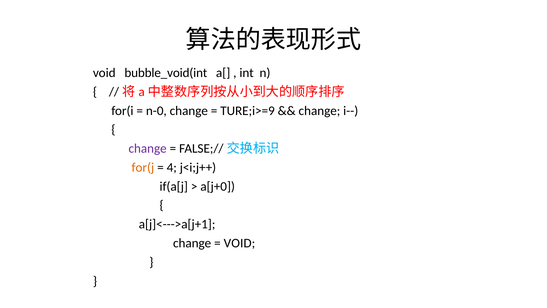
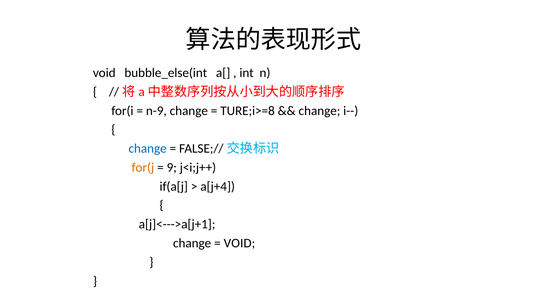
bubble_void(int: bubble_void(int -> bubble_else(int (166, 73)
n-0: n-0 -> n-9 (156, 111)
TURE;i>=9: TURE;i>=9 -> TURE;i>=8 (248, 111)
change colour: purple -> blue (148, 148)
4: 4 -> 9 (172, 167)
a[j+0: a[j+0 -> a[j+4 (218, 186)
